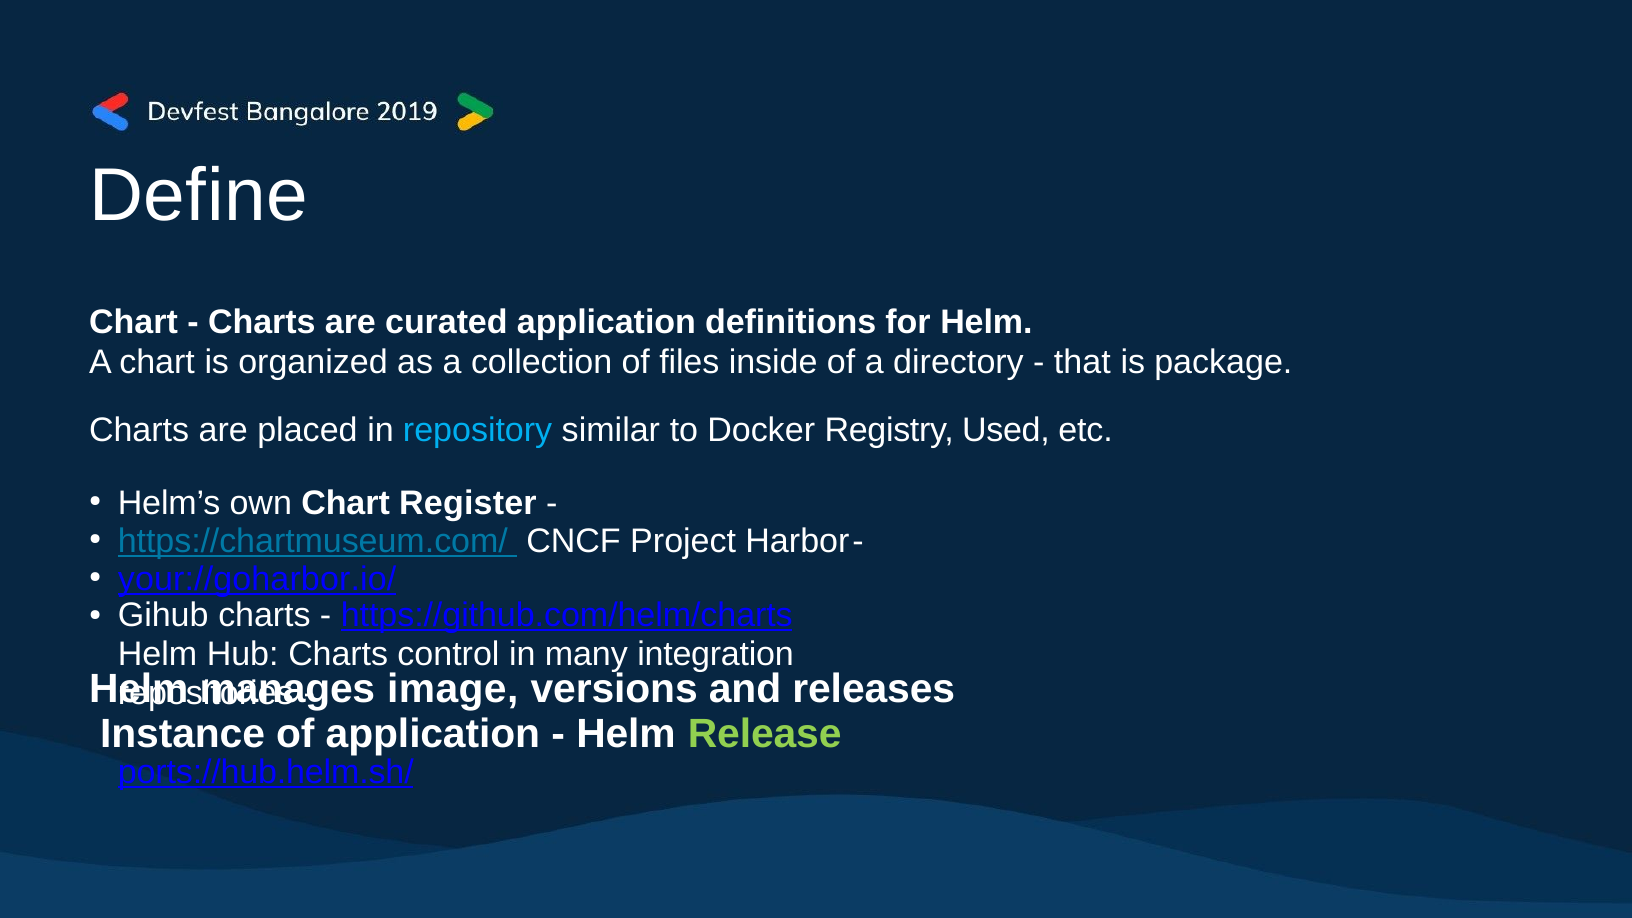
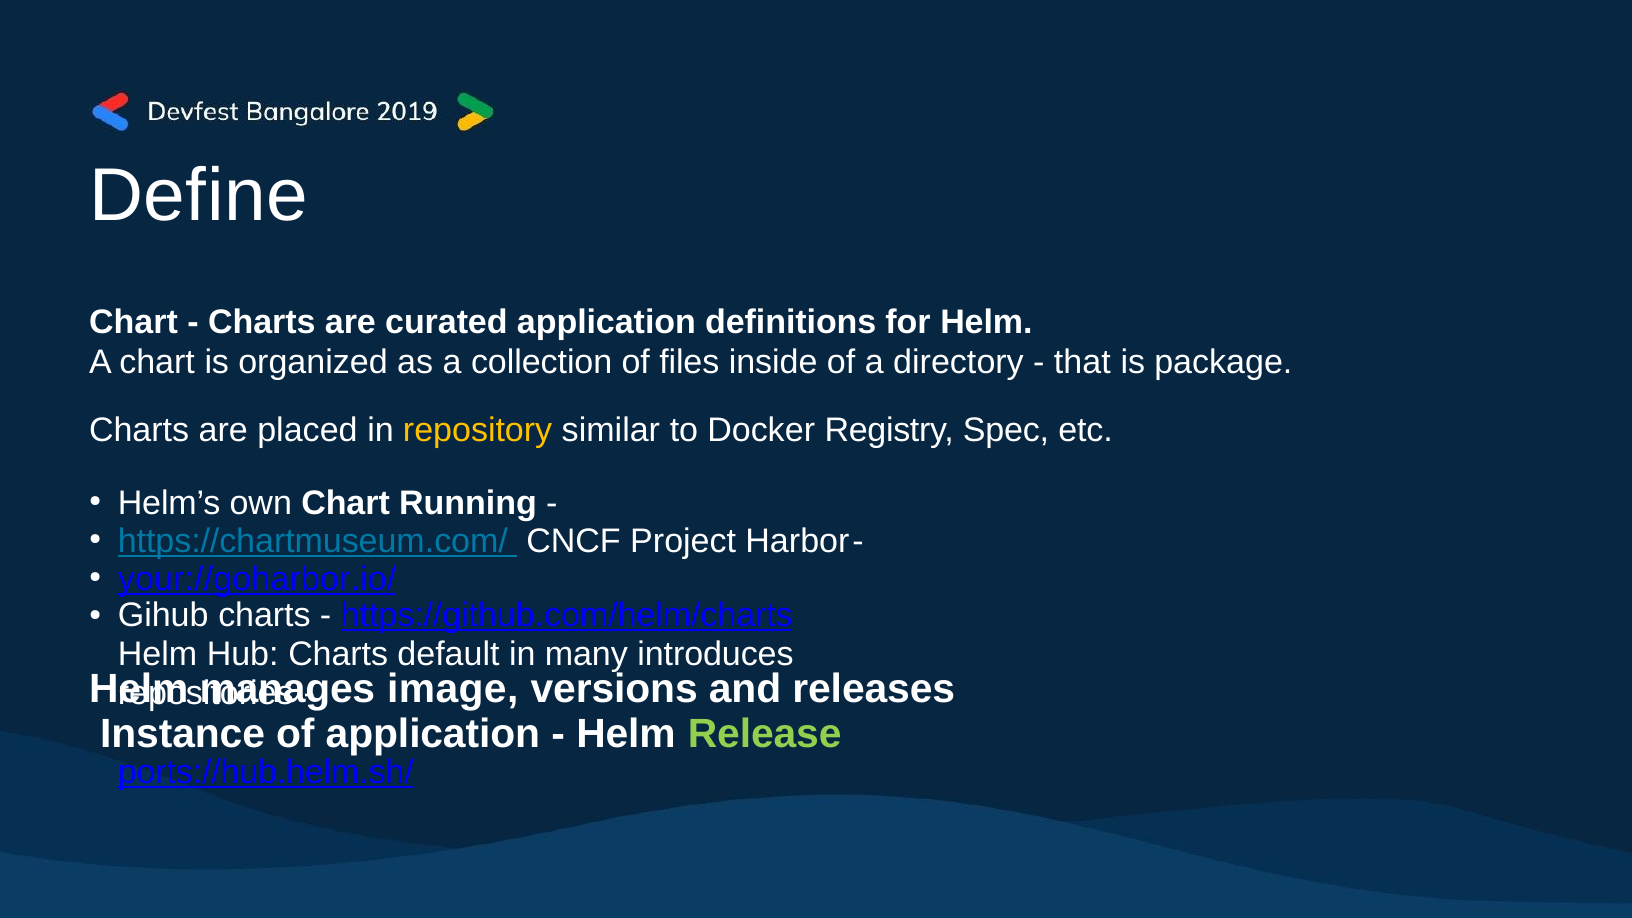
repository colour: light blue -> yellow (478, 430)
Used: Used -> Spec (1006, 430)
Register: Register -> Running (468, 503)
control: control -> default (448, 654)
integration: integration -> introduces (715, 654)
